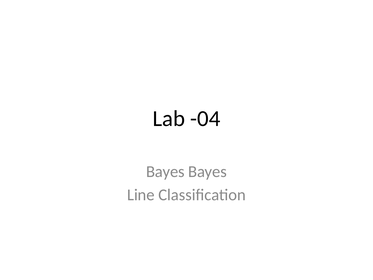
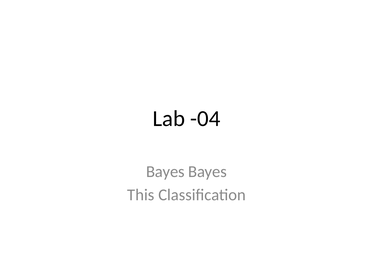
Line: Line -> This (141, 195)
